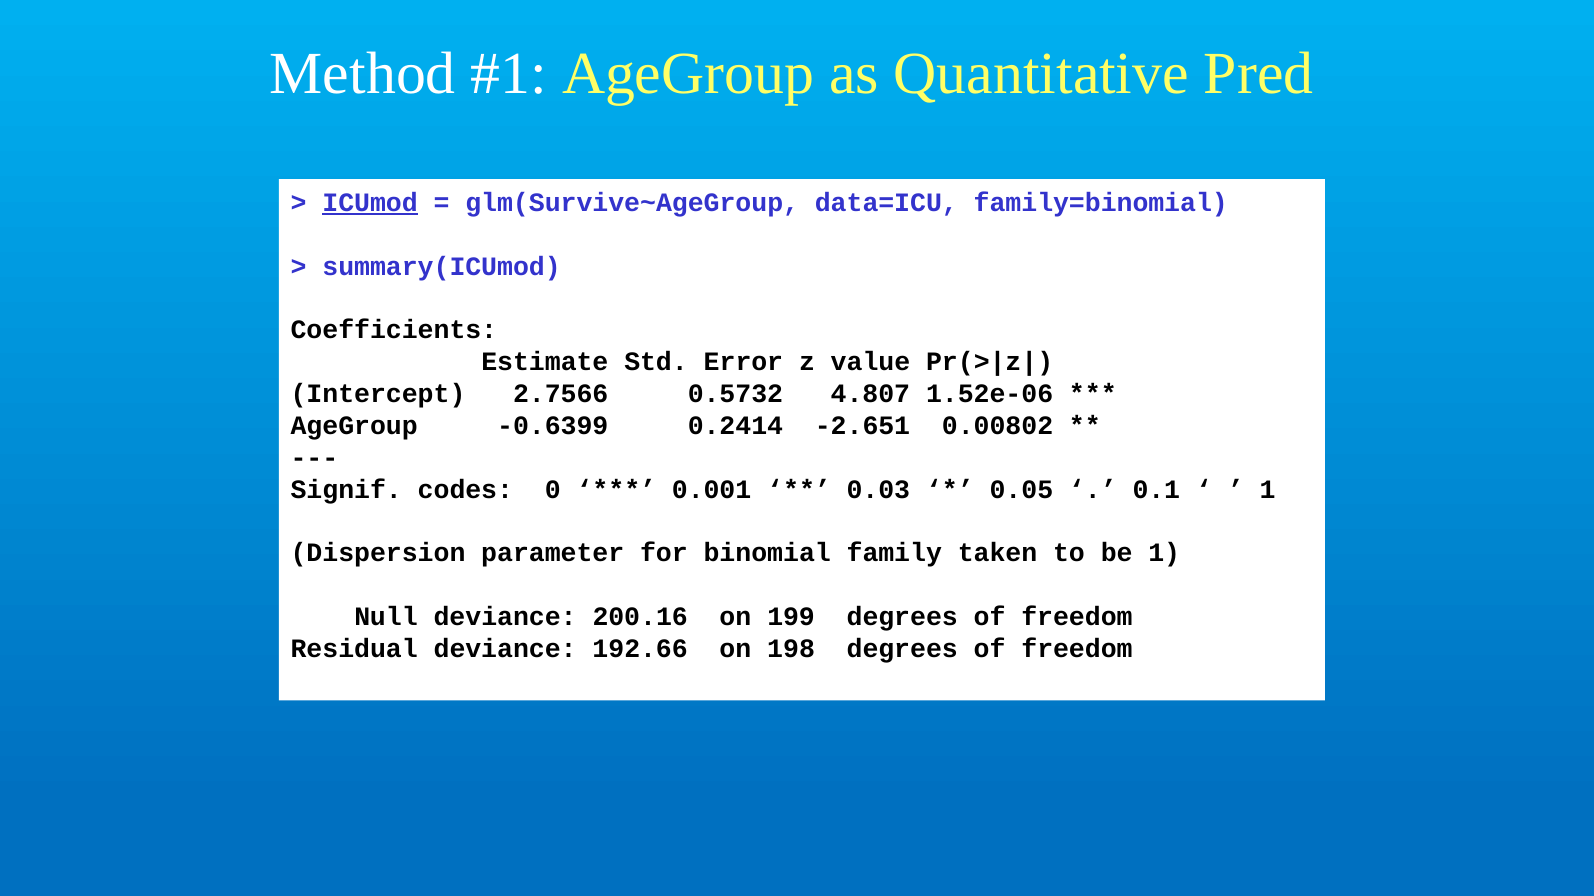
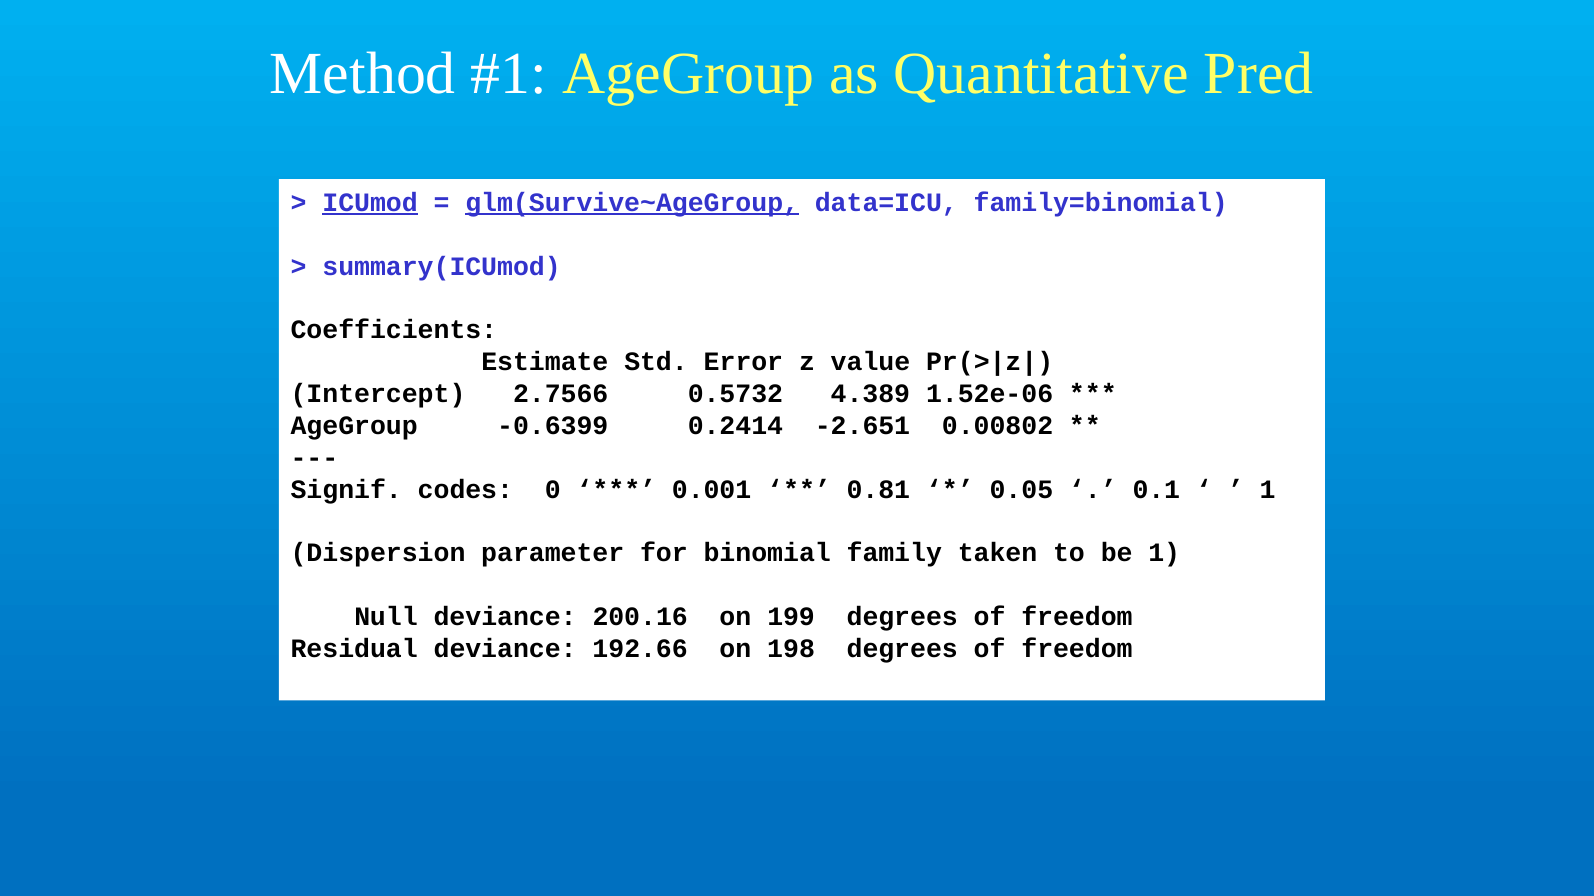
glm(Survive~AgeGroup underline: none -> present (632, 203)
4.807: 4.807 -> 4.389 (870, 394)
0.03: 0.03 -> 0.81 (878, 490)
